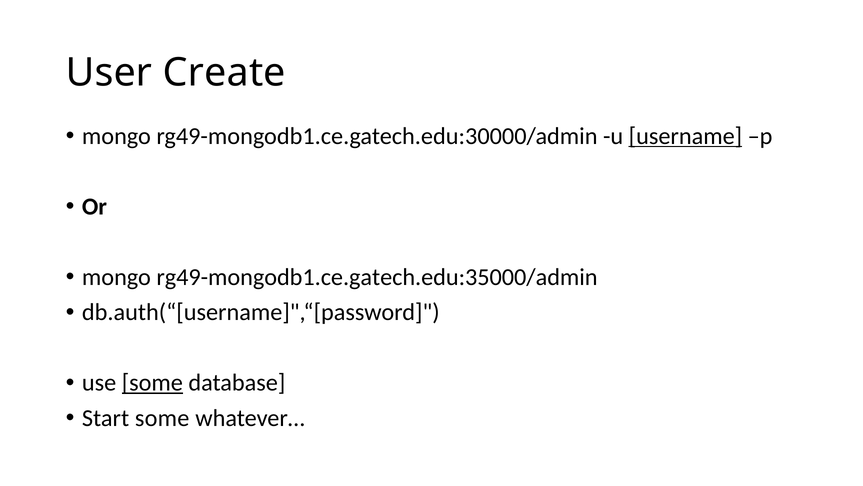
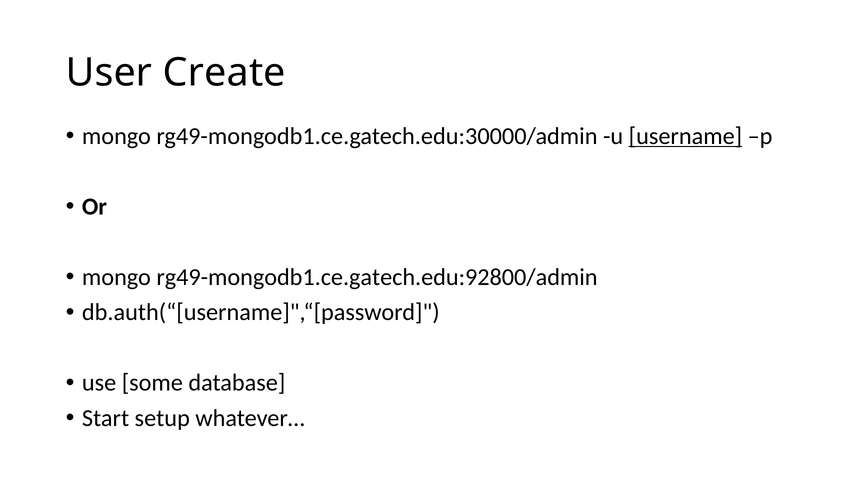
rg49-mongodb1.ce.gatech.edu:35000/admin: rg49-mongodb1.ce.gatech.edu:35000/admin -> rg49-mongodb1.ce.gatech.edu:92800/admin (377, 277)
some underline: present -> none (152, 383)
Start some: some -> setup (162, 418)
